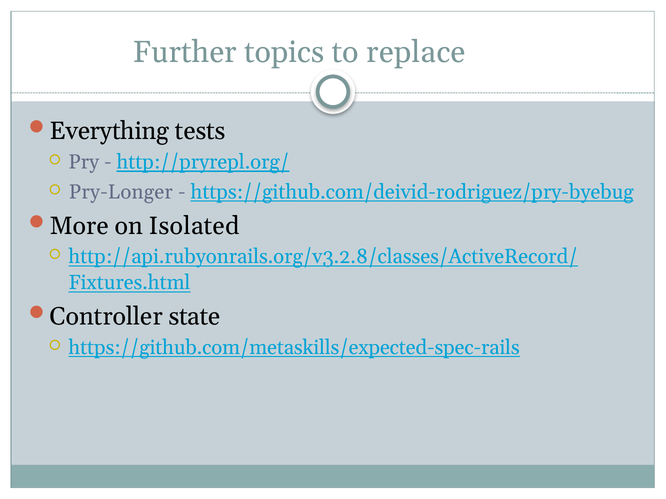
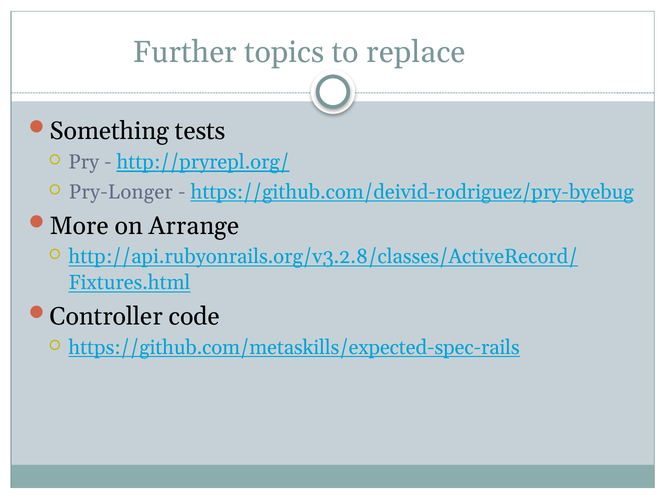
Everything: Everything -> Something (109, 131)
Isolated: Isolated -> Arrange (194, 226)
state: state -> code (194, 317)
